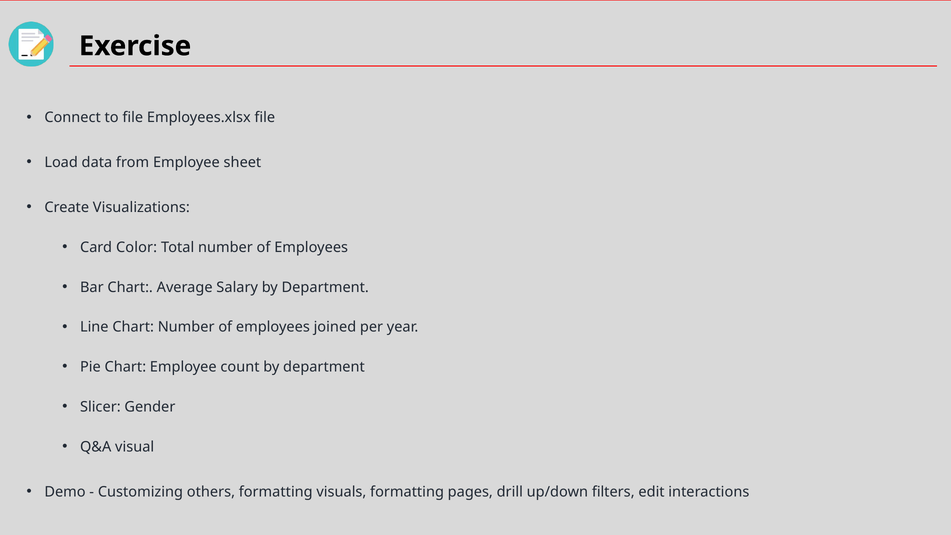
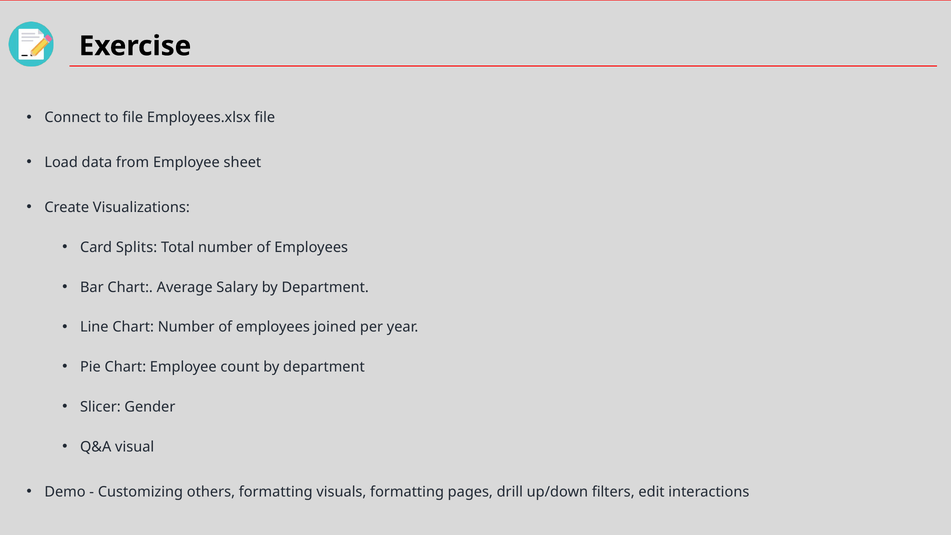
Color: Color -> Splits (137, 247)
